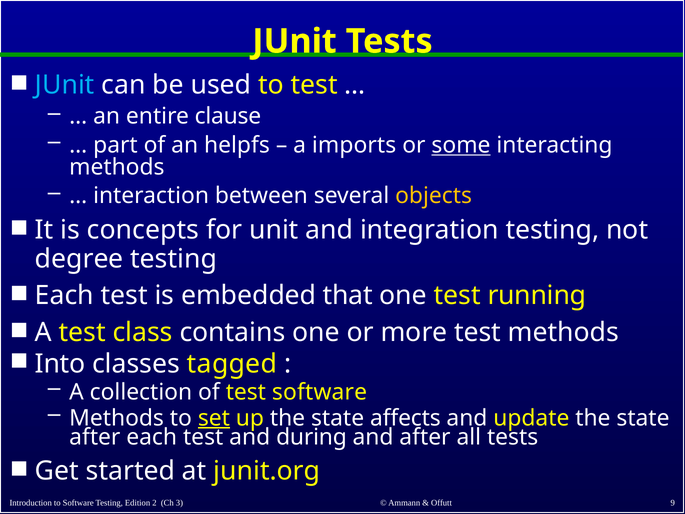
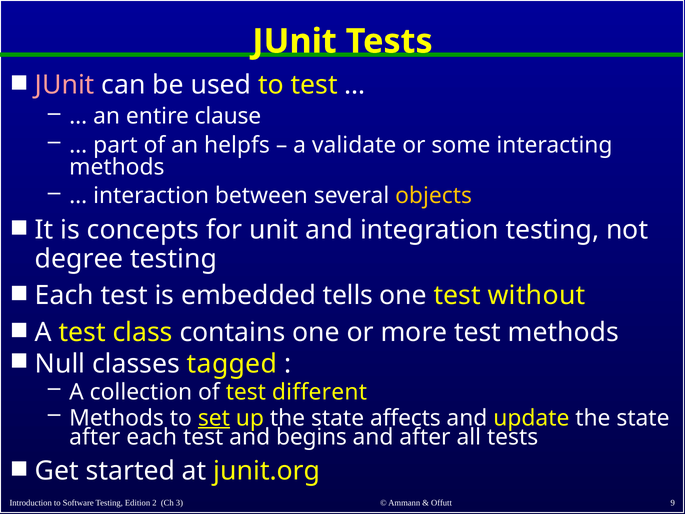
JUnit colour: light blue -> pink (65, 85)
imports: imports -> validate (354, 145)
some underline: present -> none (461, 145)
that: that -> tells (348, 296)
running: running -> without (537, 296)
Into: Into -> Null (60, 364)
test software: software -> different (319, 392)
during: during -> begins (311, 437)
